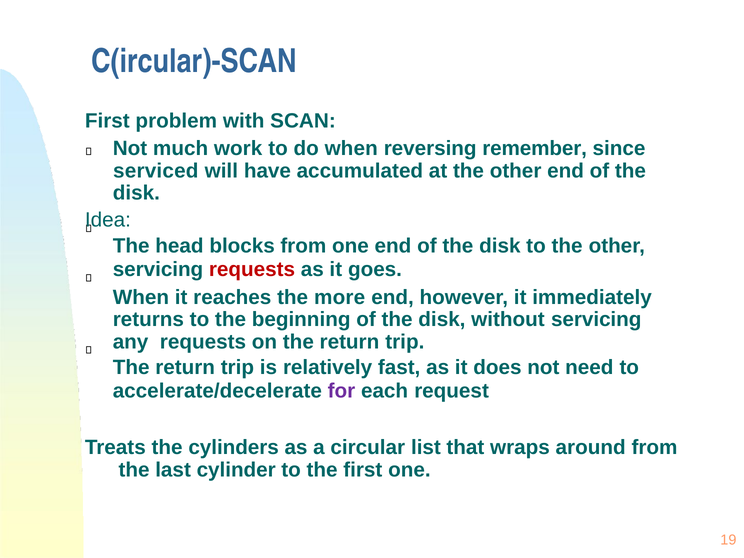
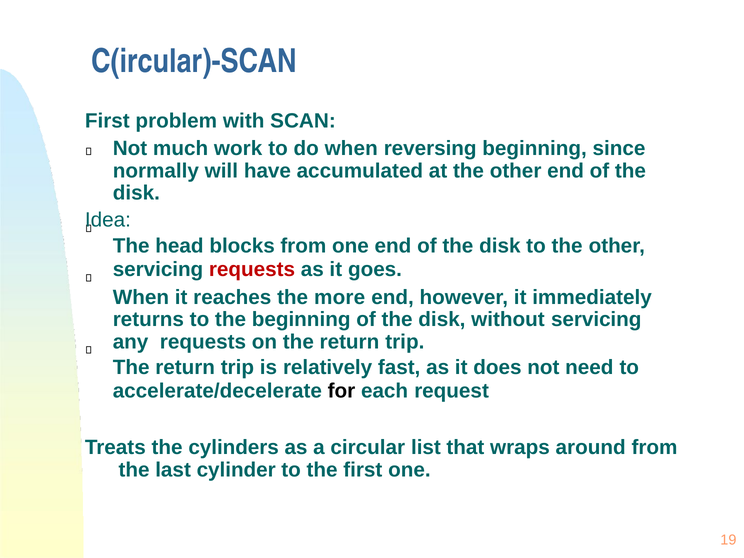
reversing remember: remember -> beginning (535, 148)
serviced: serviced -> normally (156, 171)
for colour: purple -> black (342, 391)
